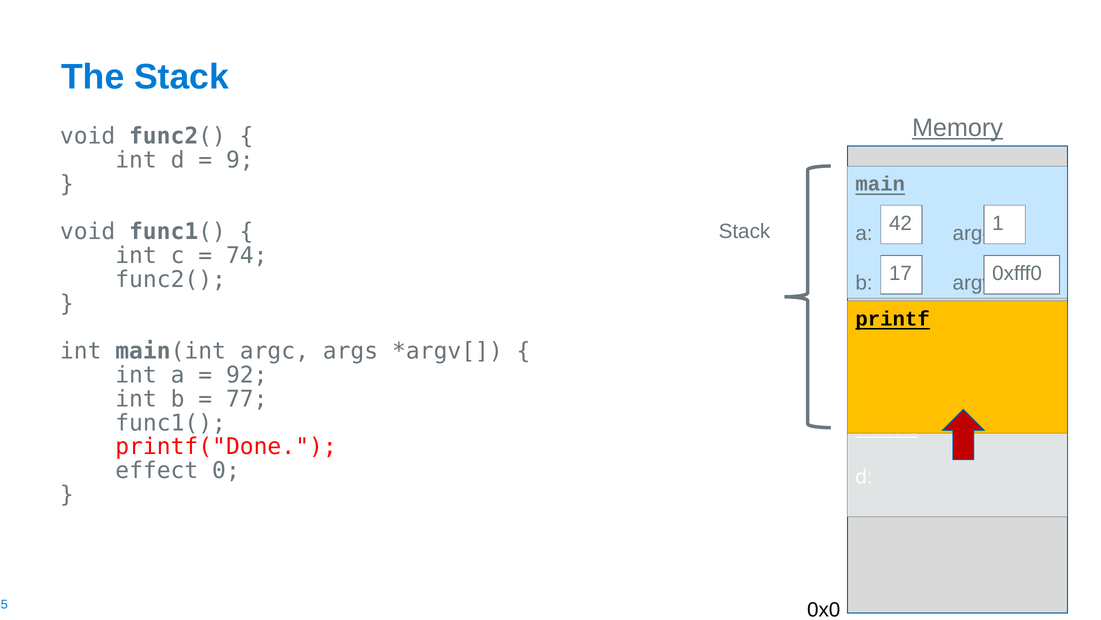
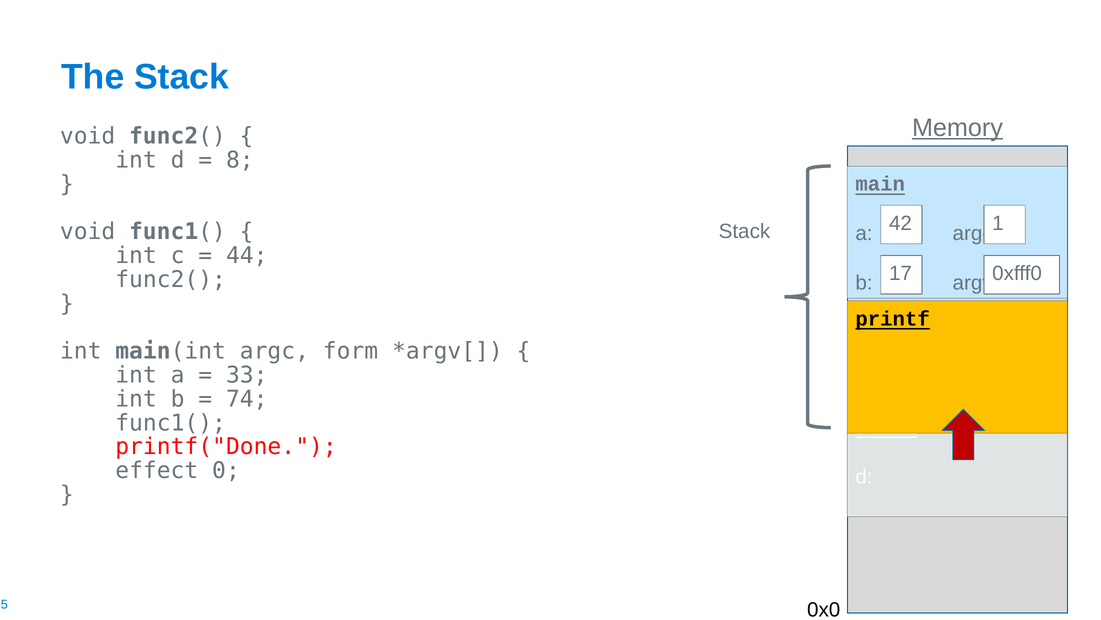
9: 9 -> 8 (240, 160)
74: 74 -> 44 (247, 255)
args: args -> form (350, 351)
92: 92 -> 33 (247, 375)
77: 77 -> 74 (247, 399)
